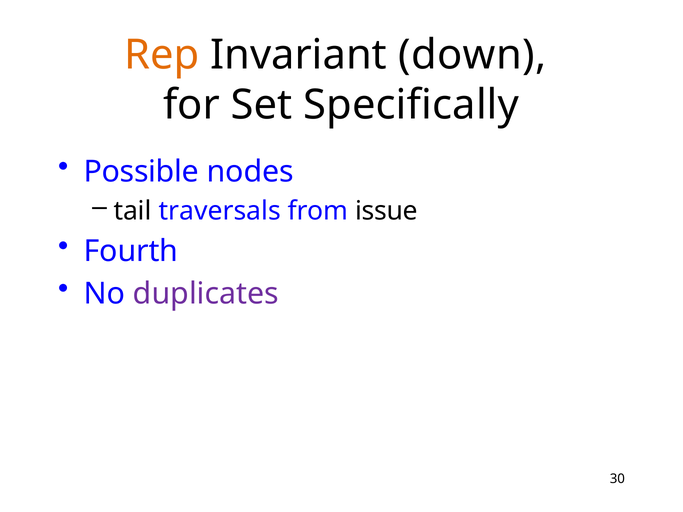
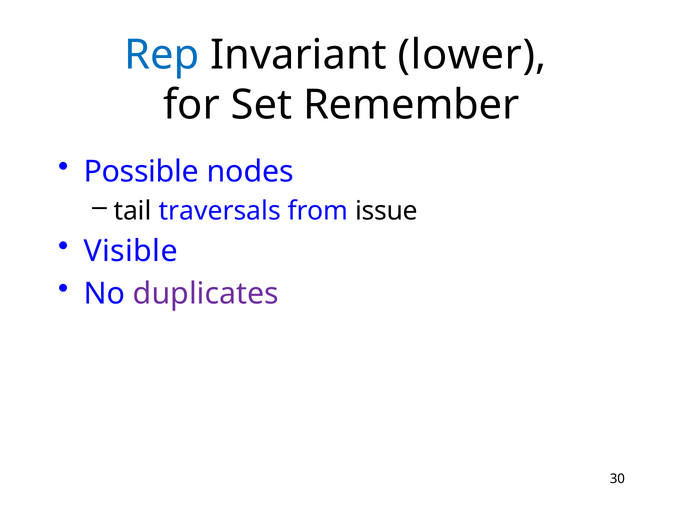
Rep colour: orange -> blue (162, 55)
down: down -> lower (472, 55)
Specifically: Specifically -> Remember (411, 105)
Fourth: Fourth -> Visible (131, 251)
